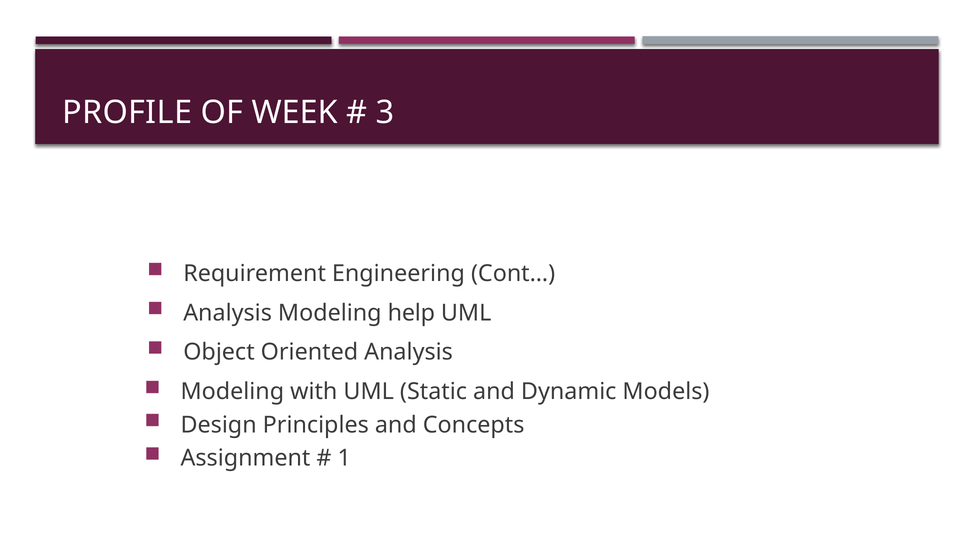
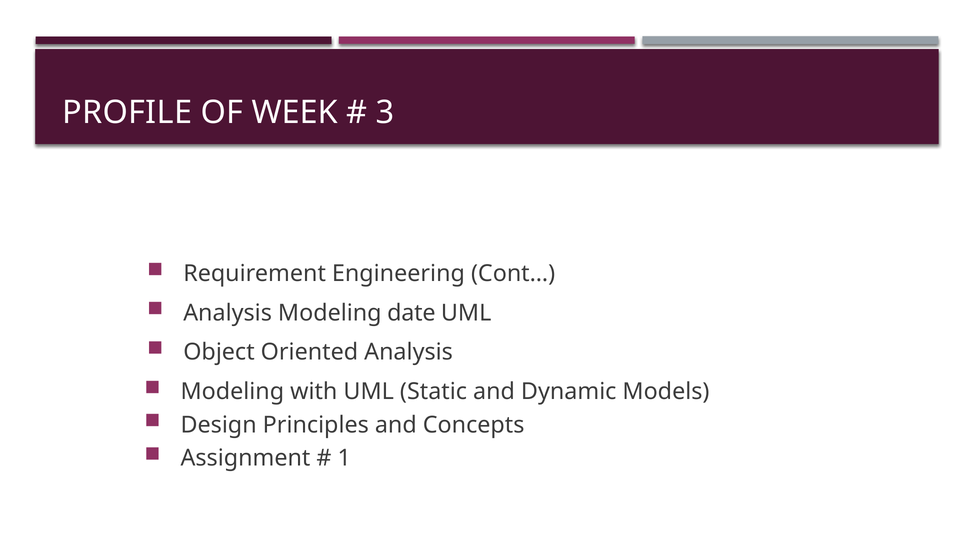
help: help -> date (411, 313)
